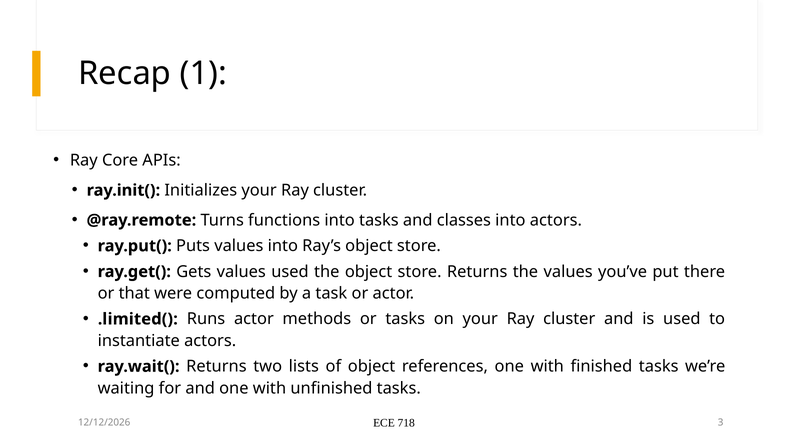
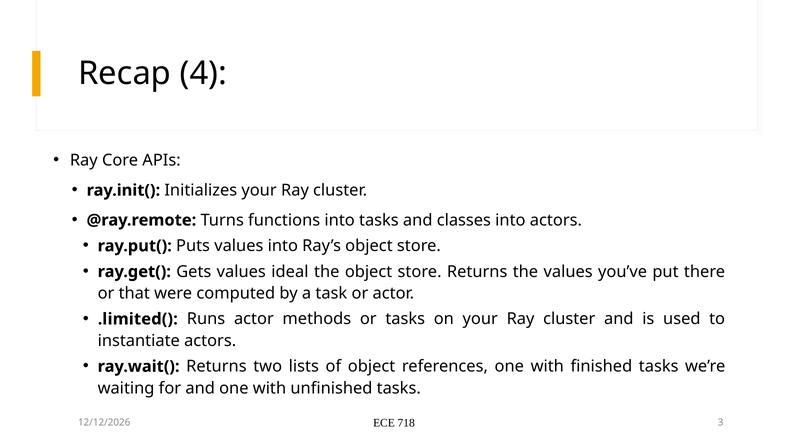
1: 1 -> 4 (203, 73)
values used: used -> ideal (290, 272)
